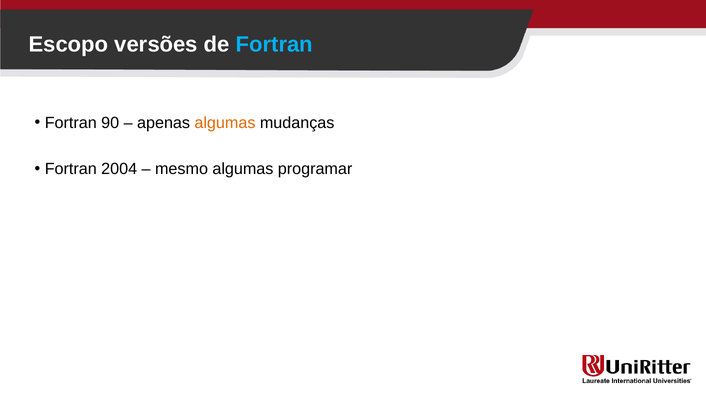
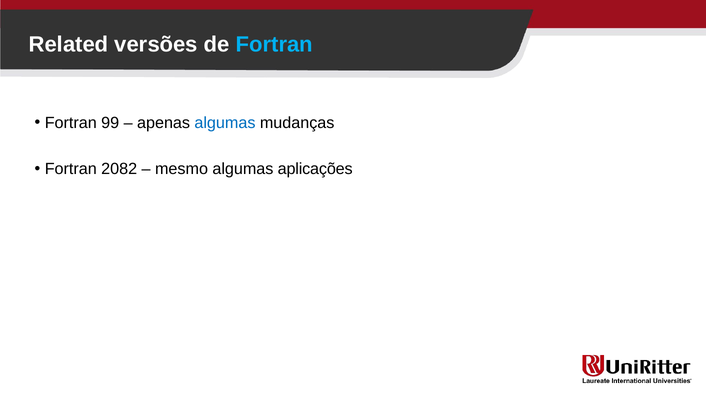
Escopo: Escopo -> Related (69, 45)
90: 90 -> 99 (110, 123)
algumas colour: orange -> blue (225, 123)
2004: 2004 -> 2082 (119, 169)
programar: programar -> aplicações (315, 169)
